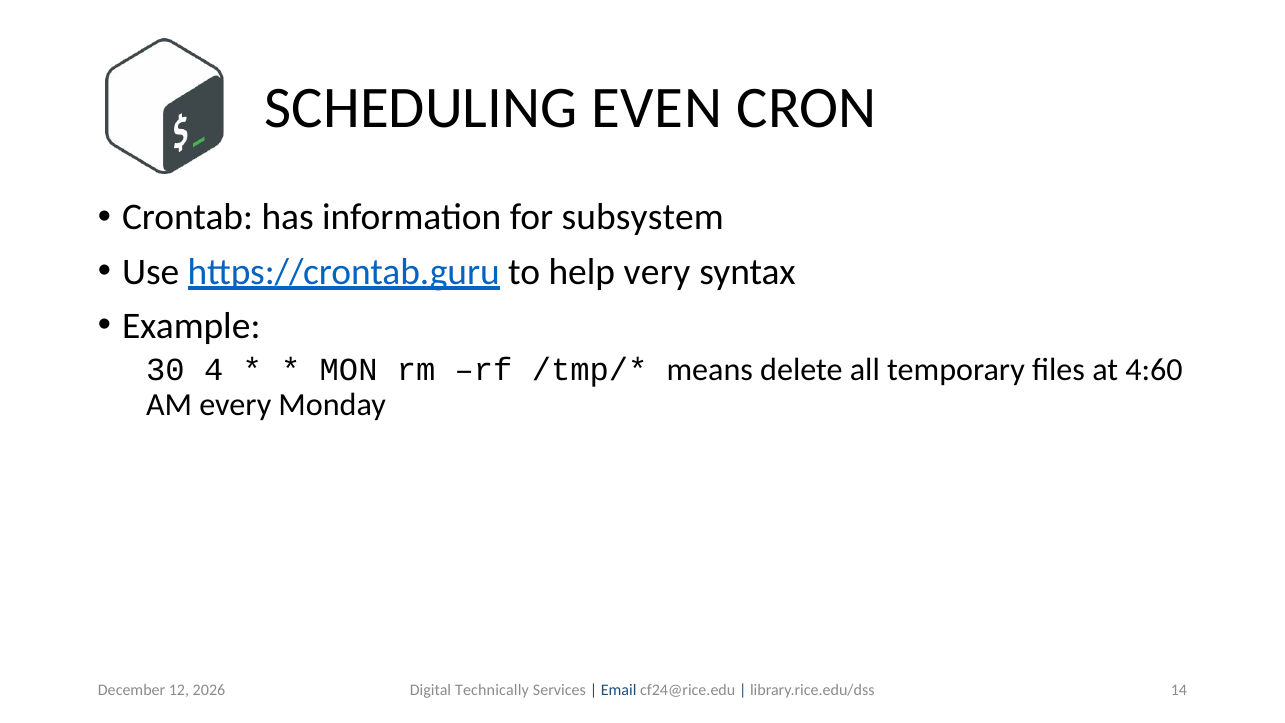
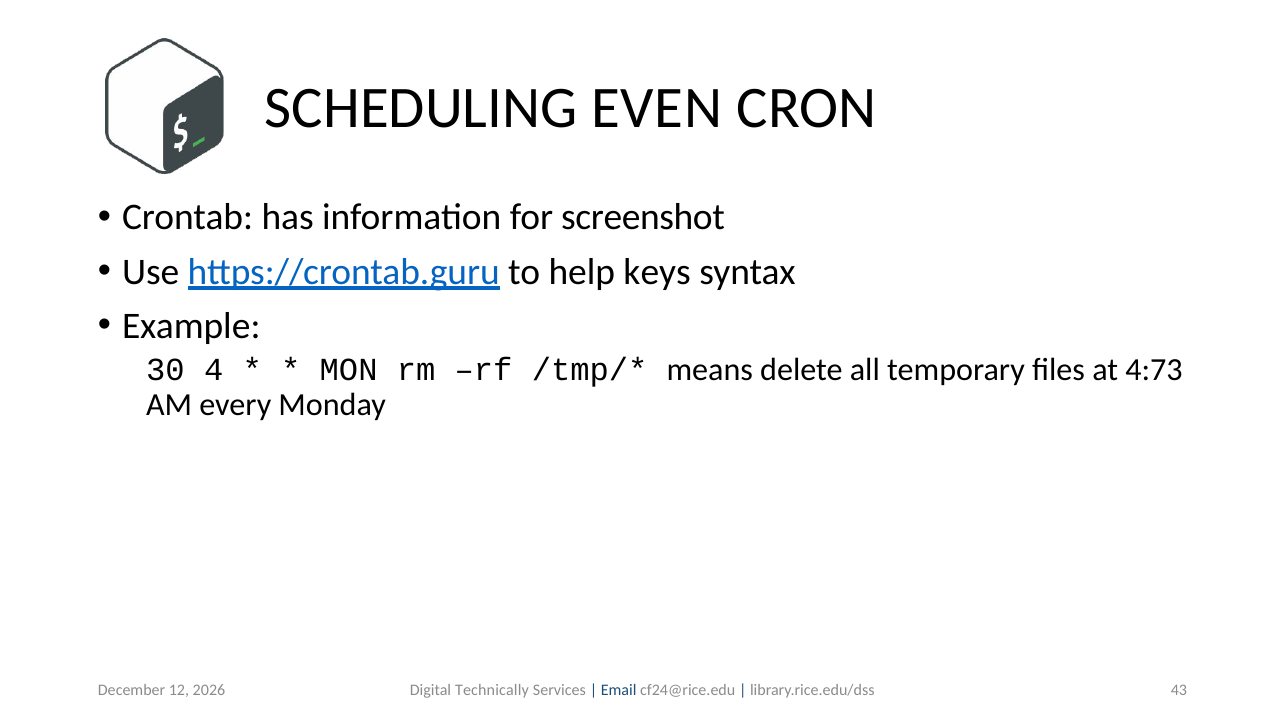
subsystem: subsystem -> screenshot (643, 217)
very: very -> keys (657, 272)
4:60: 4:60 -> 4:73 (1154, 370)
14: 14 -> 43 (1179, 690)
